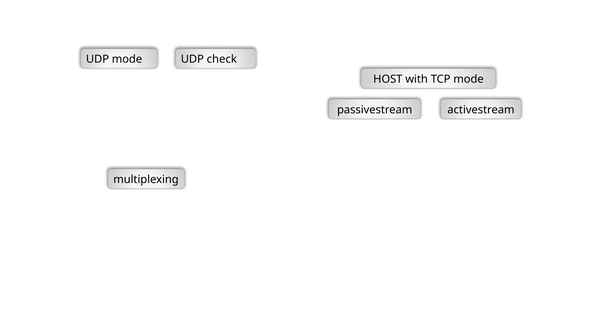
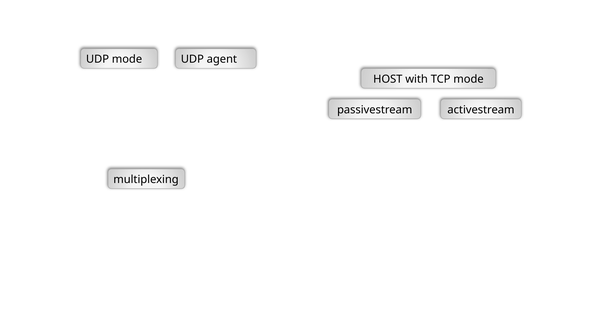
check: check -> agent (222, 59)
